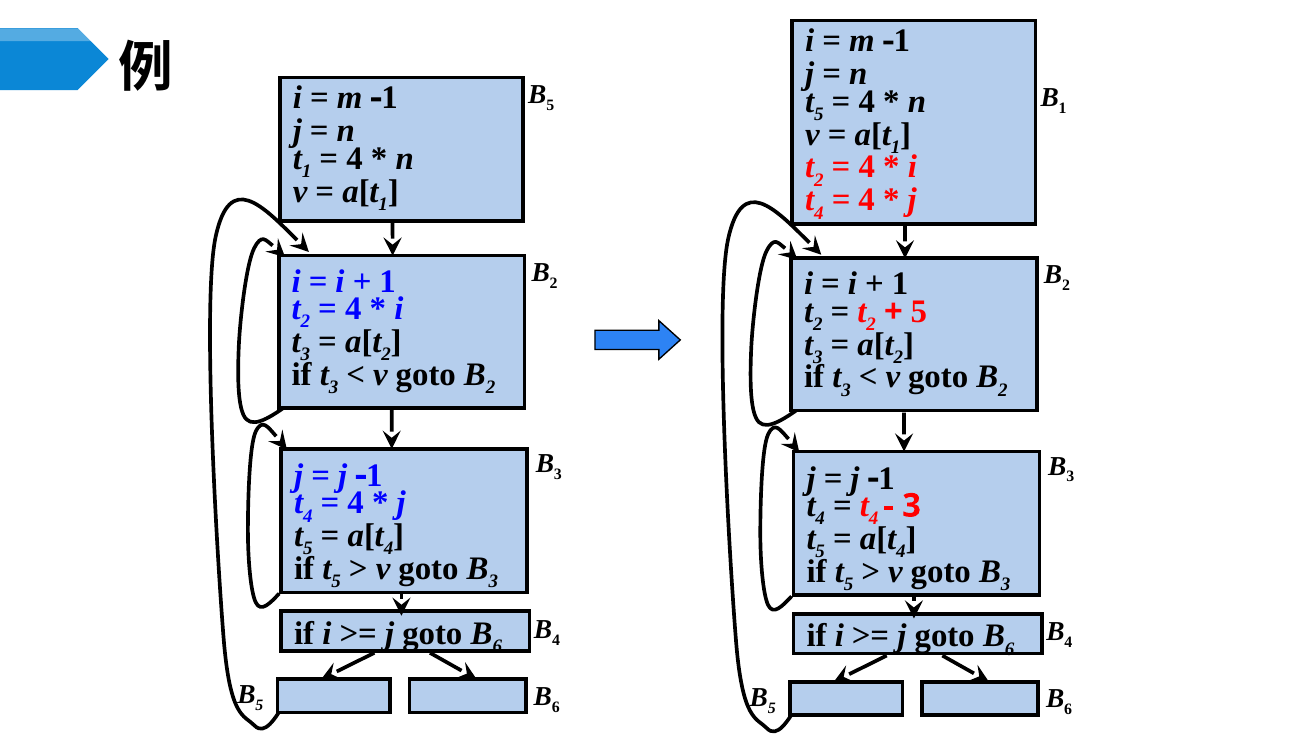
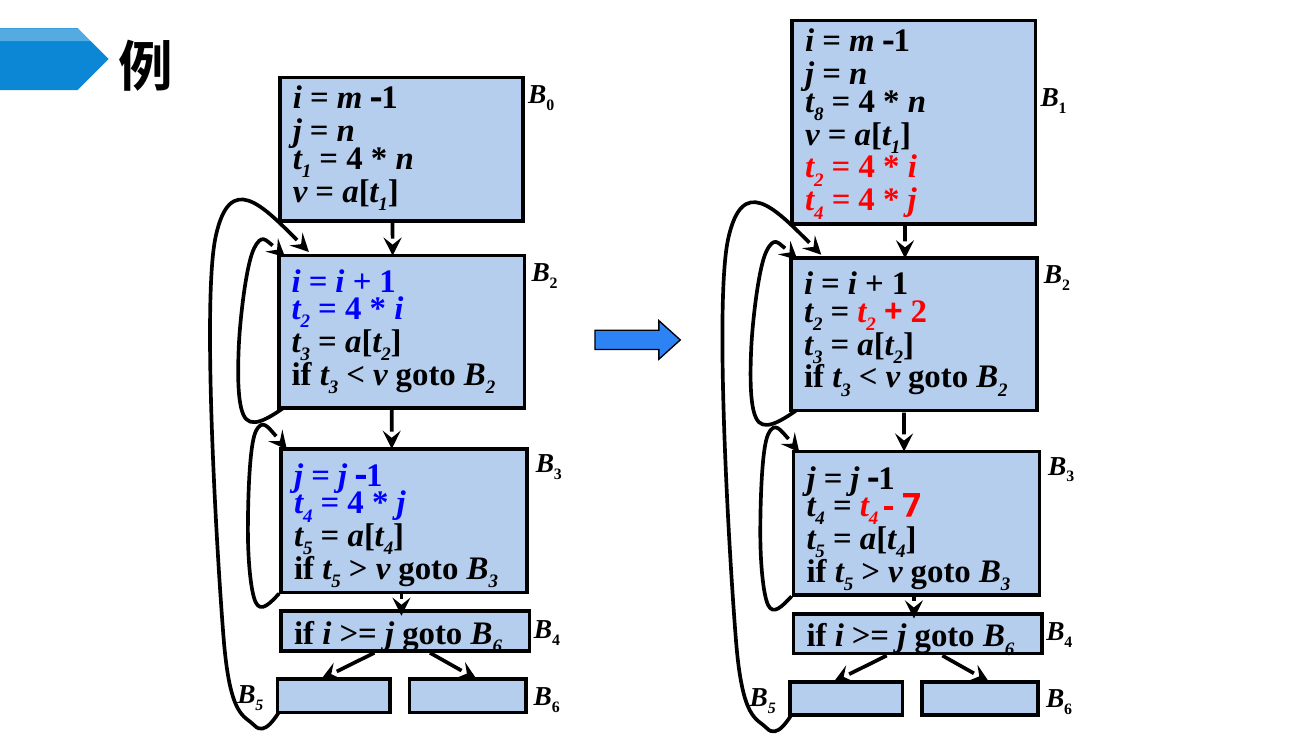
5: 5 -> 0 (550, 105)
5: 5 -> 8 (819, 114)
5: 5 -> 2 (919, 311)
3: 3 -> 7 (912, 506)
